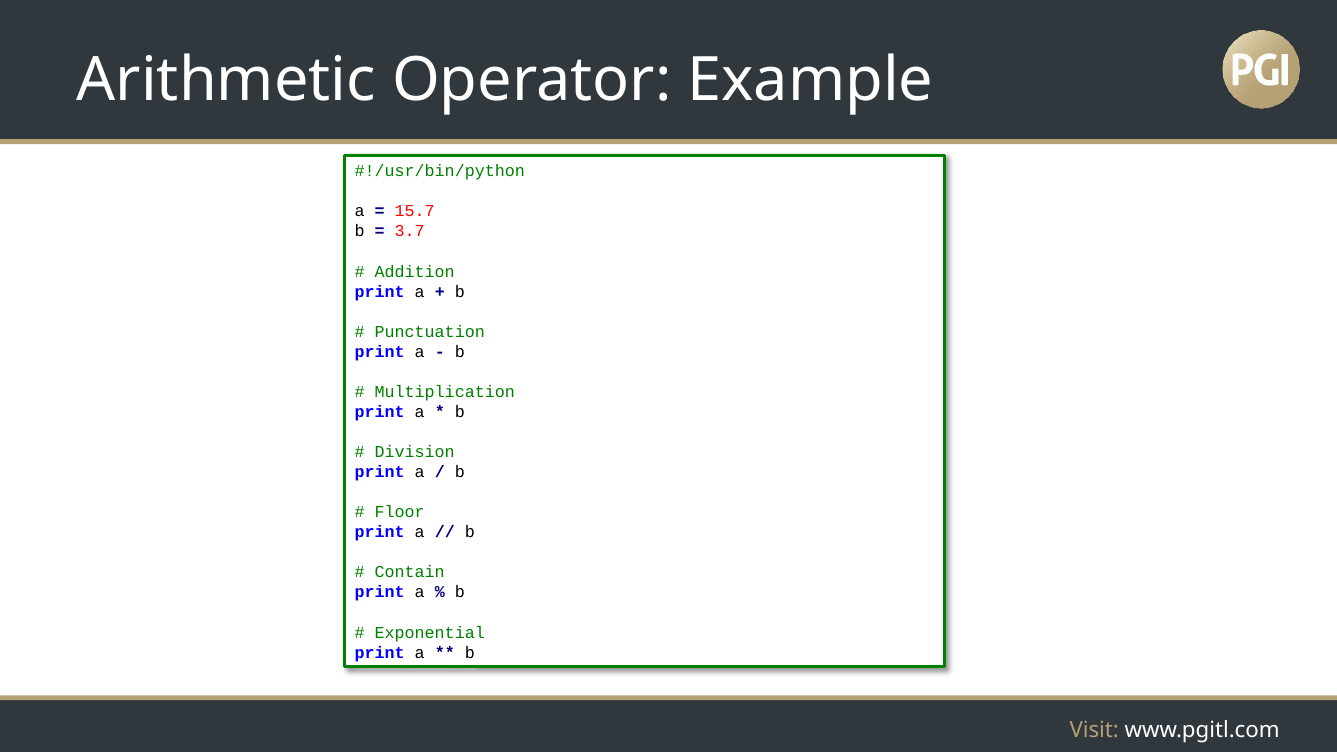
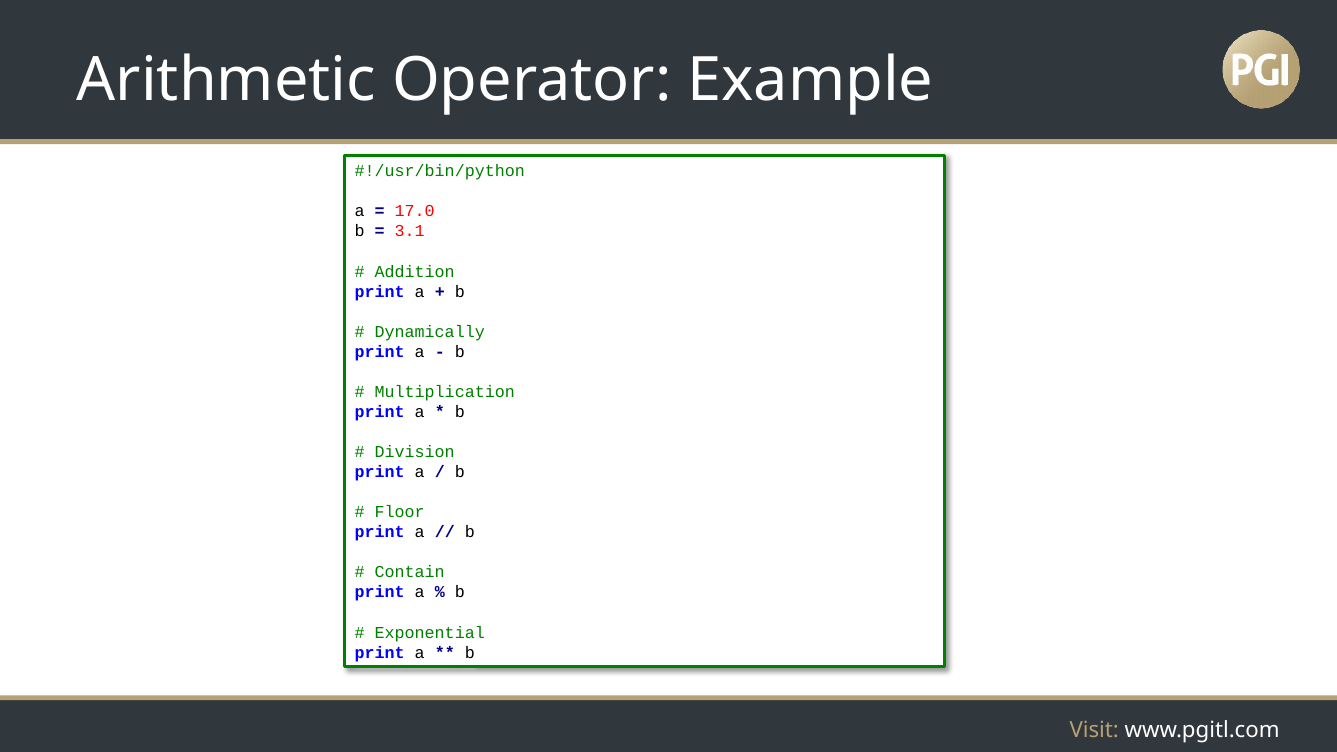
15.7: 15.7 -> 17.0 (415, 211)
3.7: 3.7 -> 3.1 (410, 231)
Punctuation: Punctuation -> Dynamically (430, 332)
